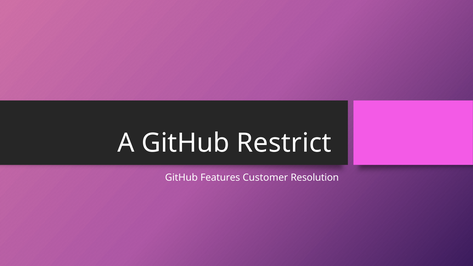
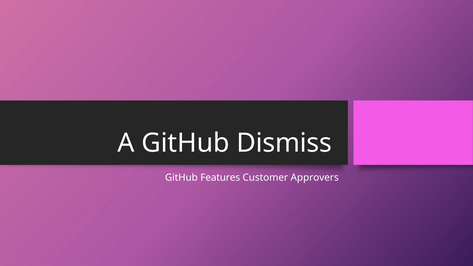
Restrict: Restrict -> Dismiss (284, 143)
Resolution: Resolution -> Approvers (315, 178)
